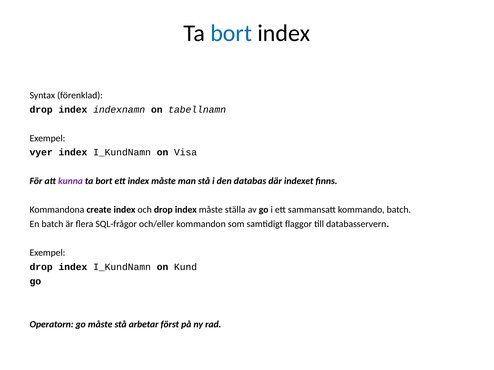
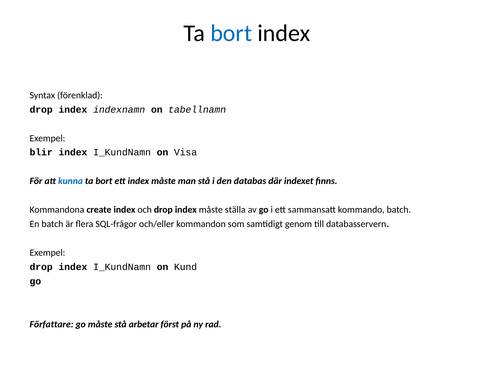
vyer: vyer -> blir (41, 153)
kunna colour: purple -> blue (70, 181)
flaggor: flaggor -> genom (299, 224)
Operatorn: Operatorn -> Författare (52, 325)
